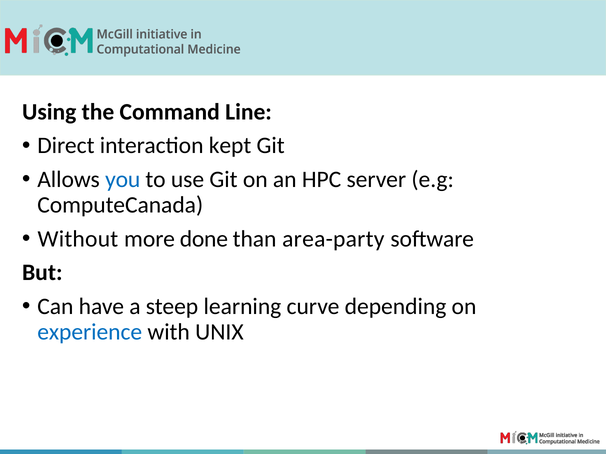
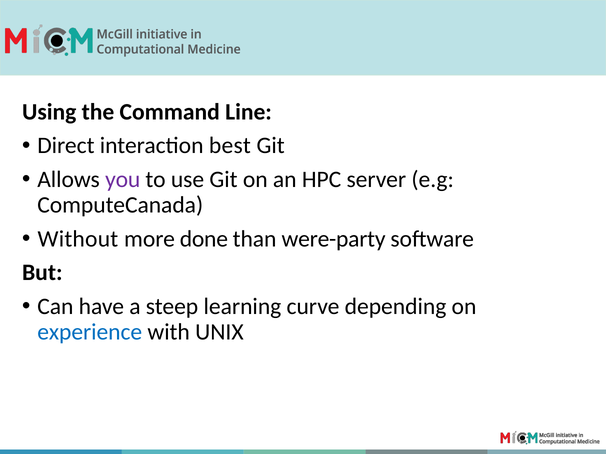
kept: kept -> best (230, 146)
you colour: blue -> purple (123, 180)
area-party: area-party -> were-party (334, 239)
